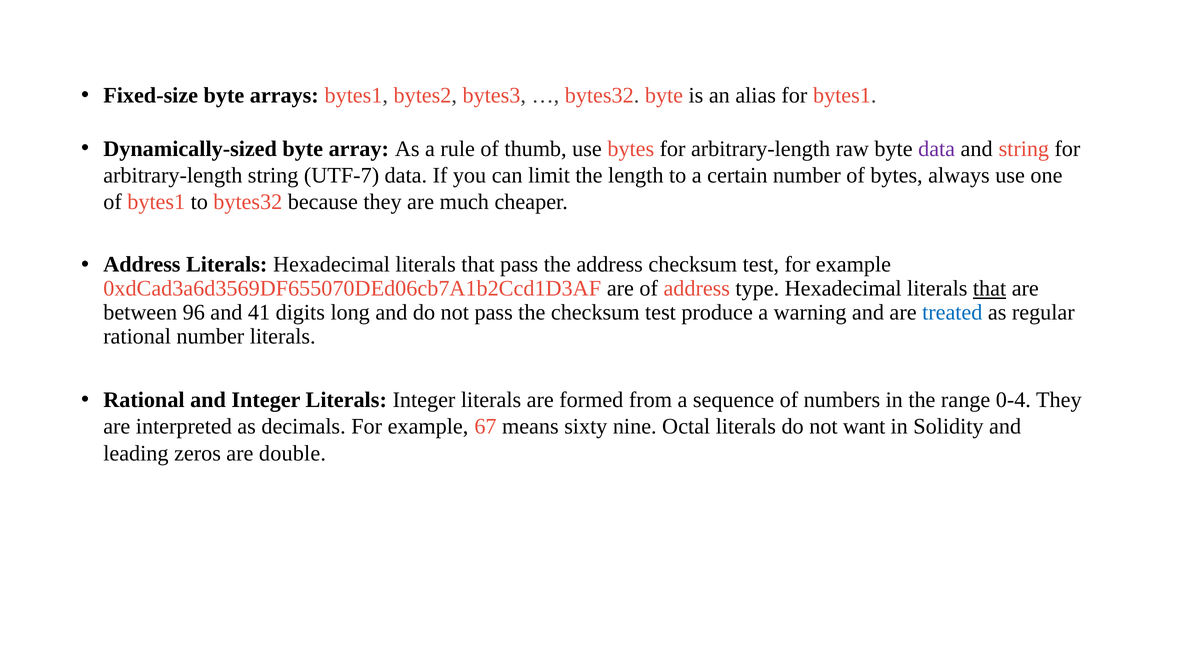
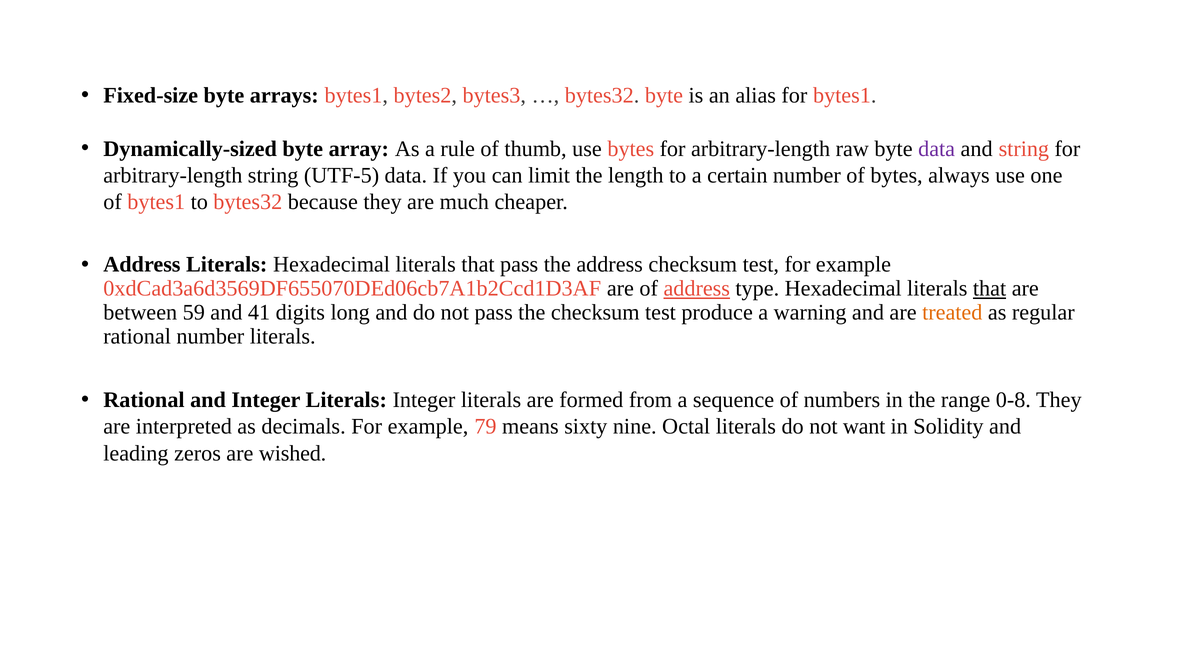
UTF-7: UTF-7 -> UTF-5 (342, 175)
address underline: none -> present (697, 289)
96: 96 -> 59 (194, 313)
treated colour: blue -> orange (952, 313)
0-4: 0-4 -> 0-8 (1013, 400)
67: 67 -> 79 (485, 427)
double: double -> wished (293, 453)
